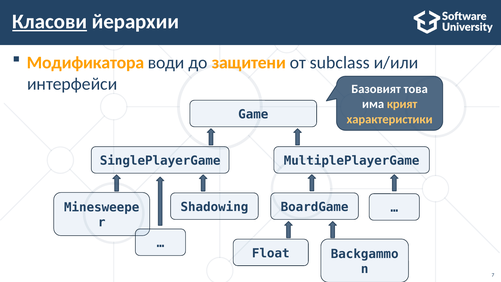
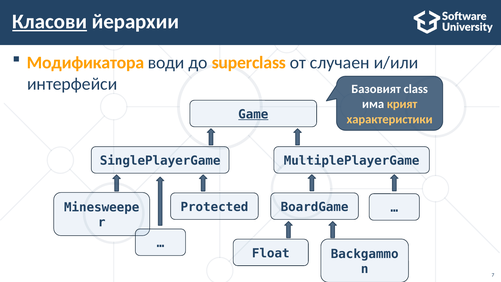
защитени: защитени -> superclass (249, 63)
subclass: subclass -> случаен (340, 63)
това: това -> class (416, 89)
Game underline: none -> present (253, 114)
Shadowing: Shadowing -> Protected (214, 207)
